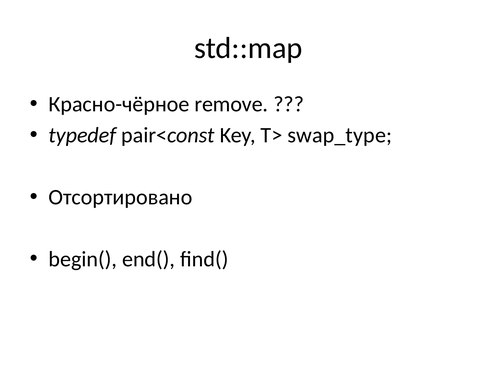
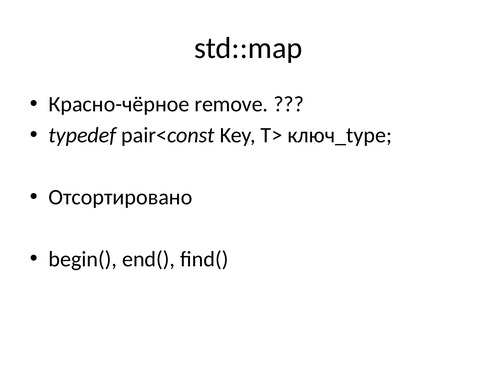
swap_type: swap_type -> ключ_type (340, 135)
